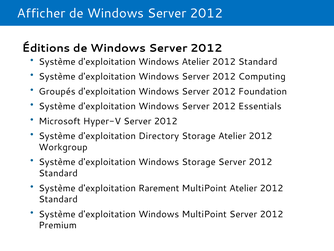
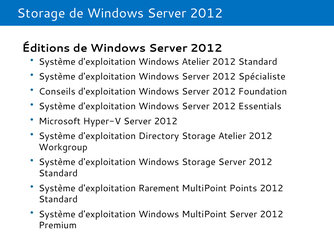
Afficher: Afficher -> Storage (41, 13)
Computing: Computing -> Spécialiste (262, 76)
Groupés: Groupés -> Conseils (57, 91)
MultiPoint Atelier: Atelier -> Points (243, 188)
